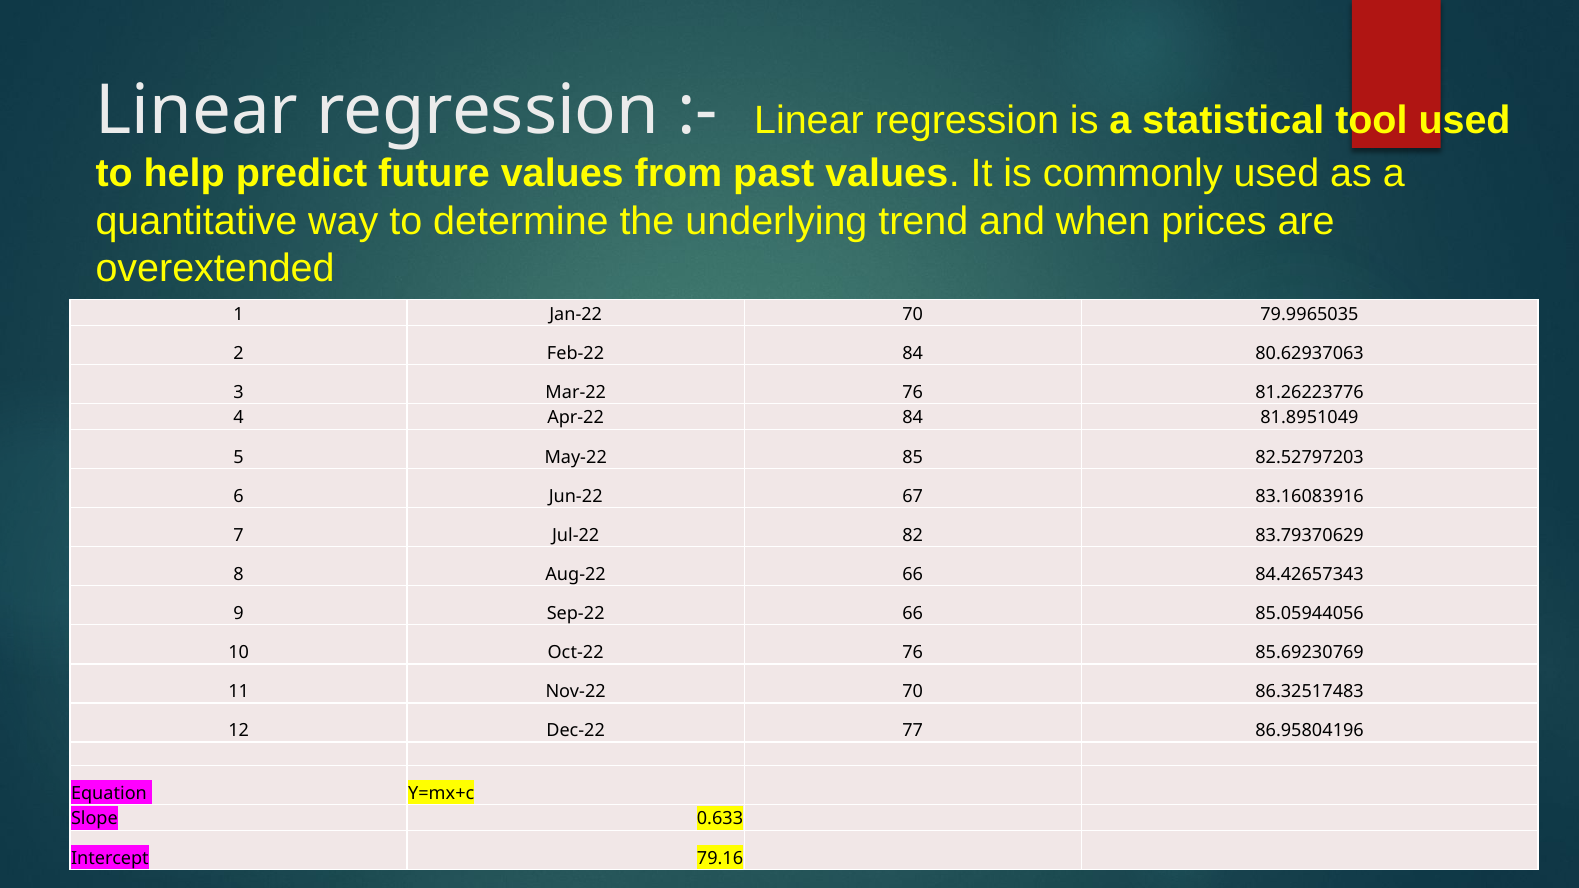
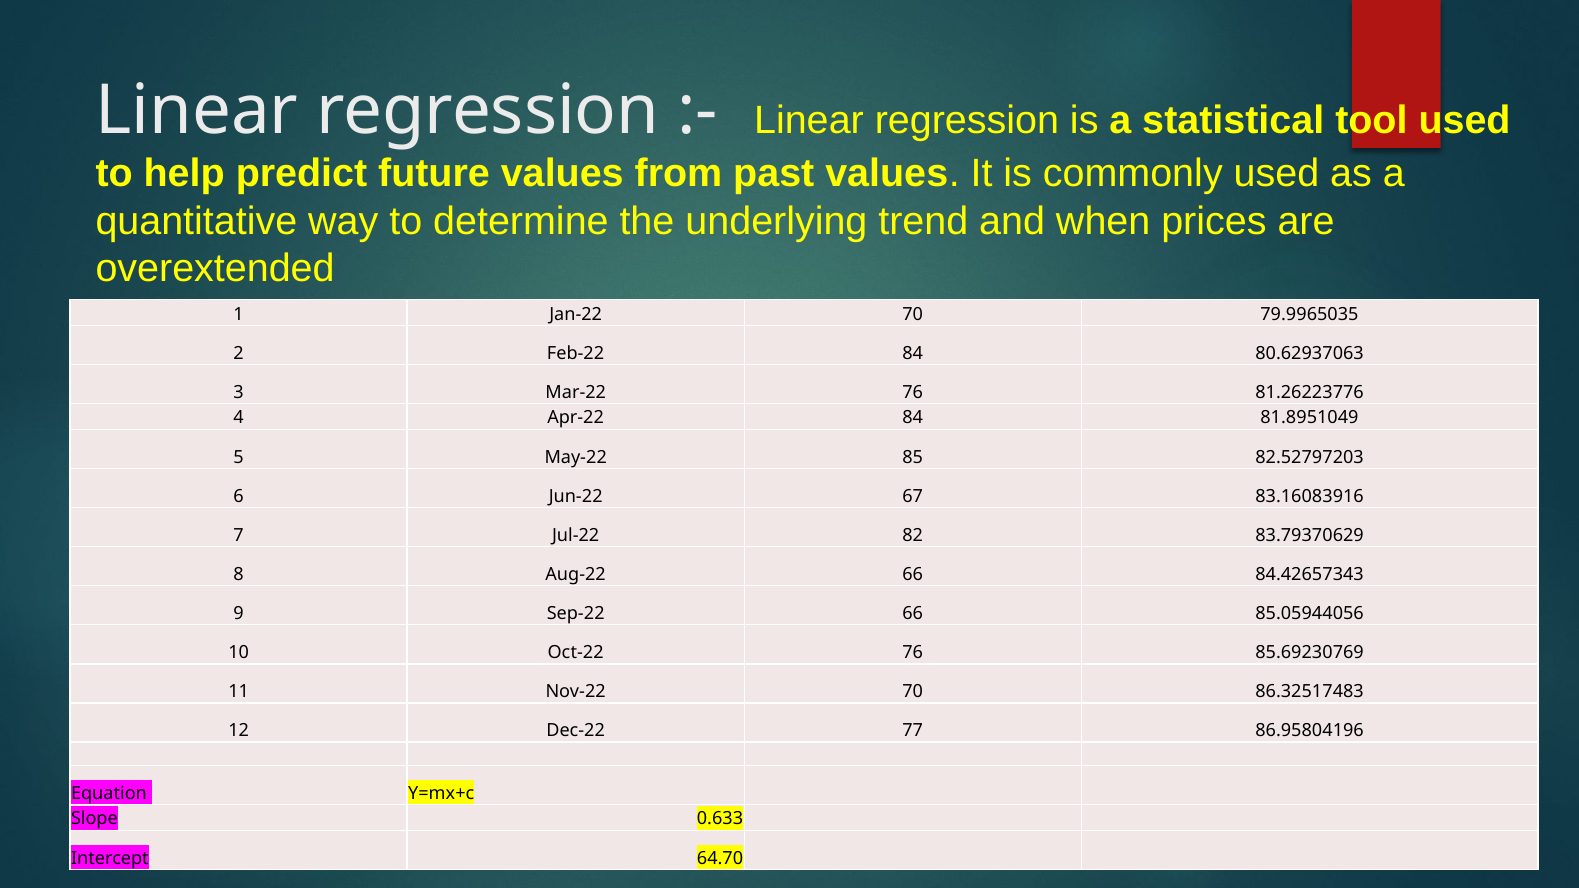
79.16: 79.16 -> 64.70 (720, 858)
